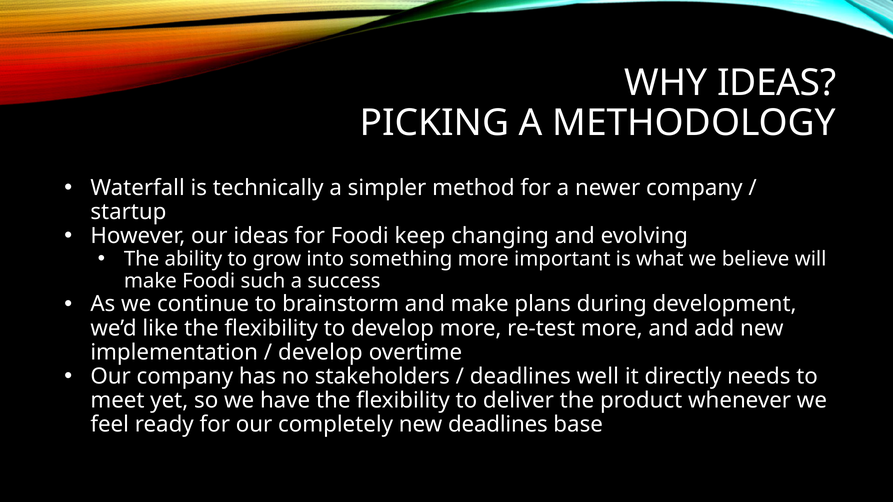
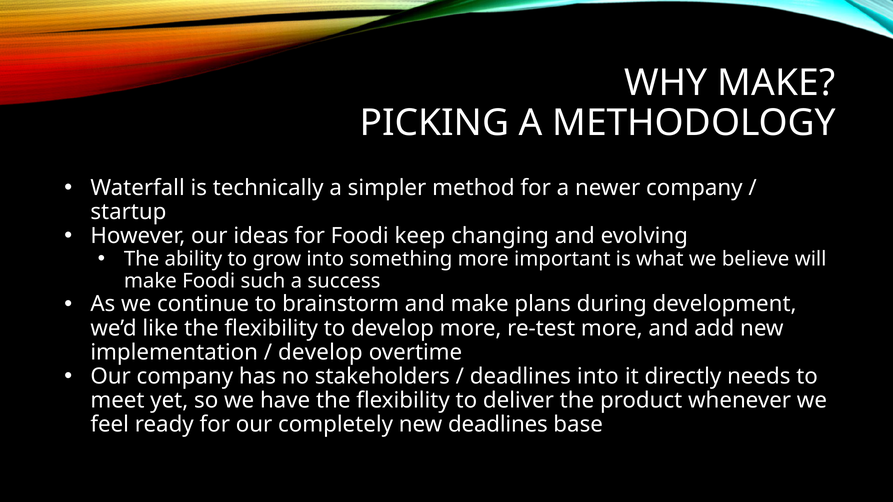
WHY IDEAS: IDEAS -> MAKE (776, 83)
deadlines well: well -> into (598, 377)
